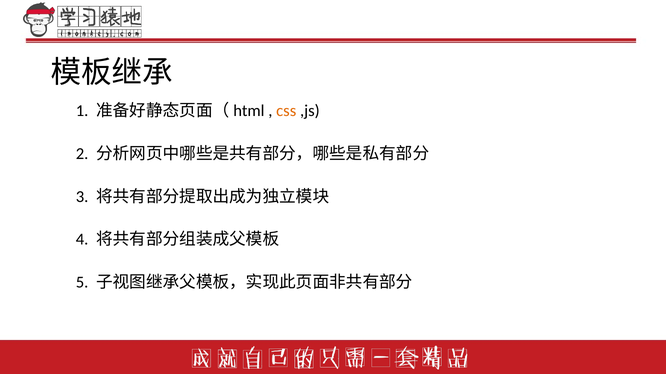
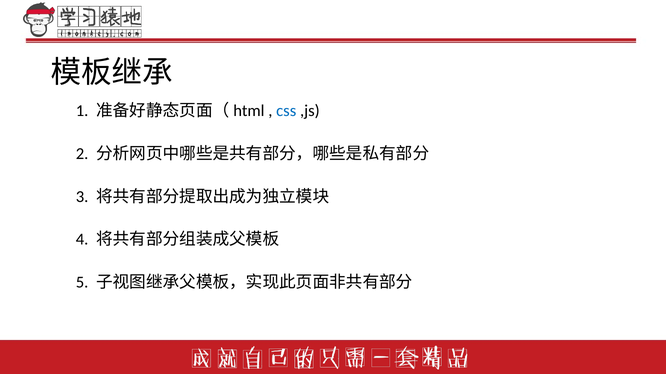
css colour: orange -> blue (286, 111)
